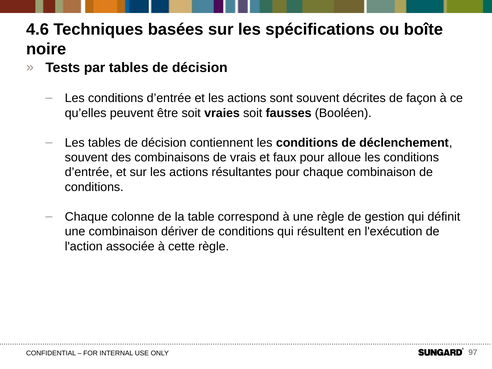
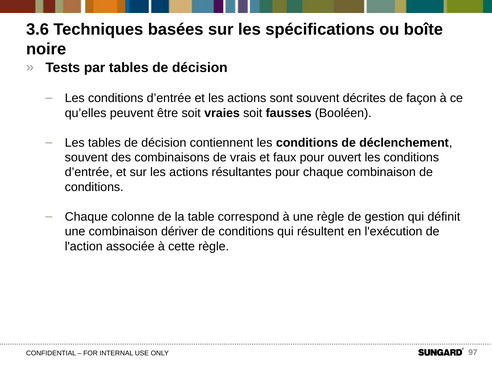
4.6: 4.6 -> 3.6 (38, 29)
alloue: alloue -> ouvert (345, 158)
